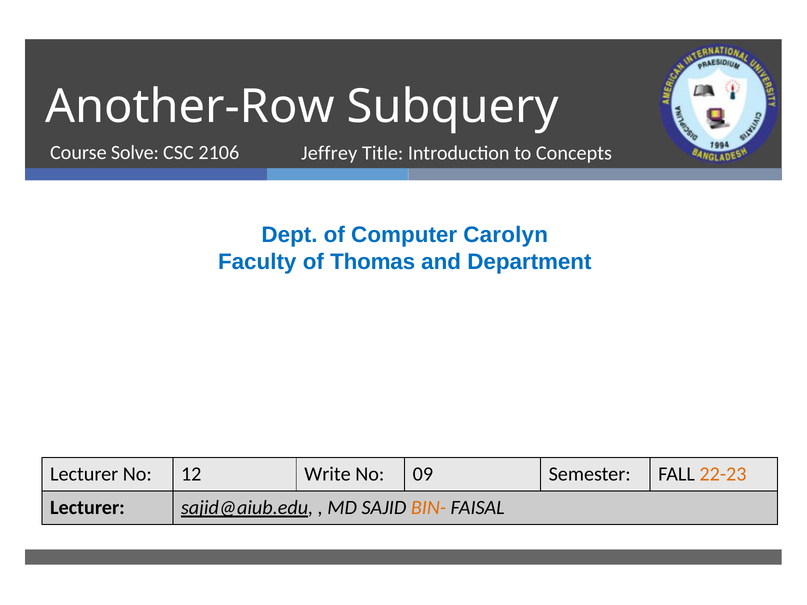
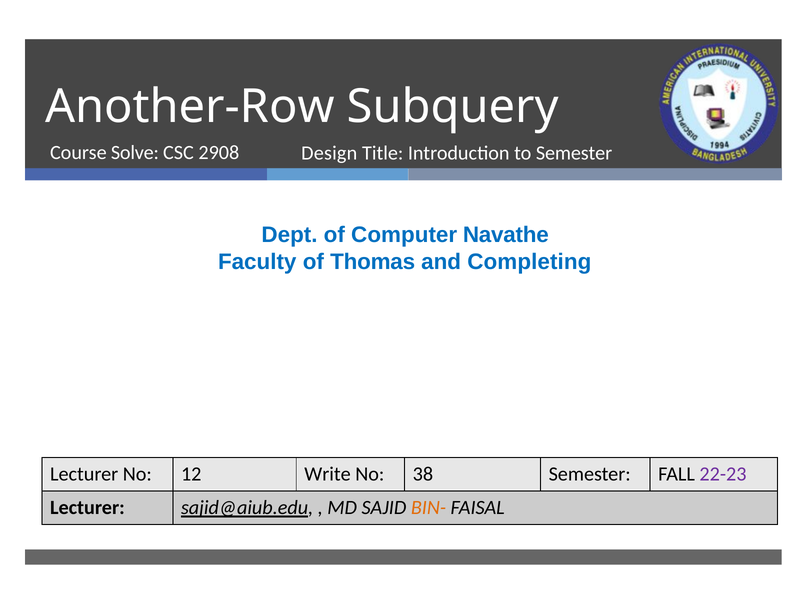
2106: 2106 -> 2908 (219, 153)
Jeffrey: Jeffrey -> Design (329, 153)
to Concepts: Concepts -> Semester (574, 153)
Carolyn: Carolyn -> Navathe (506, 235)
Department: Department -> Completing (529, 262)
09: 09 -> 38 (423, 474)
22-23 colour: orange -> purple (723, 474)
